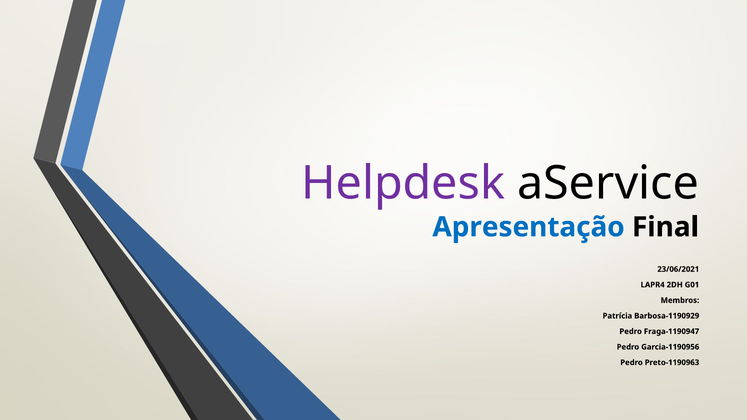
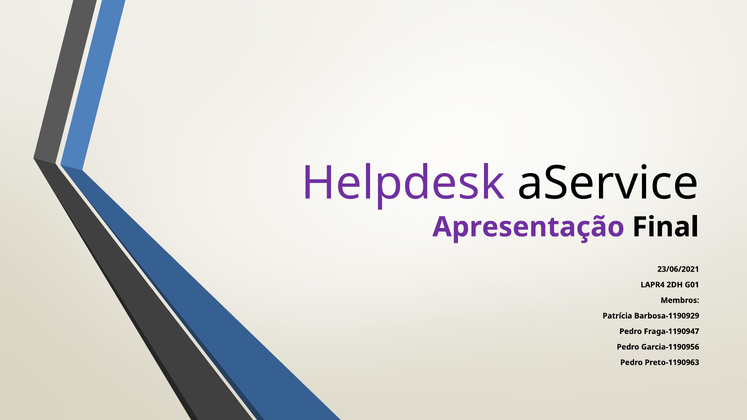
Apresentação colour: blue -> purple (529, 227)
